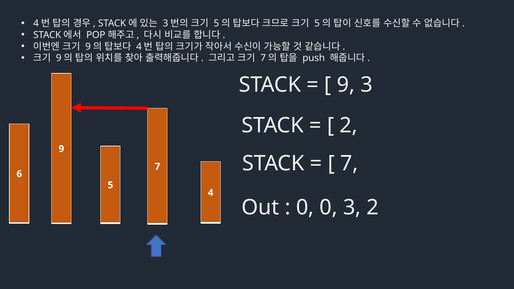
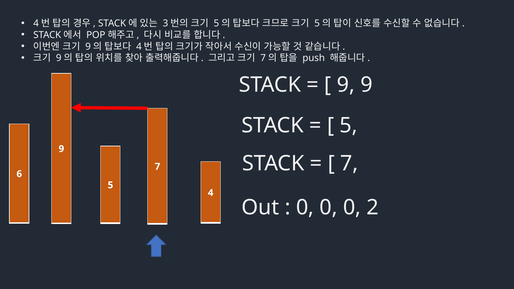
9 3: 3 -> 9 (366, 85)
2: 2 -> 5 (349, 125)
0 0 3: 3 -> 0 (352, 207)
